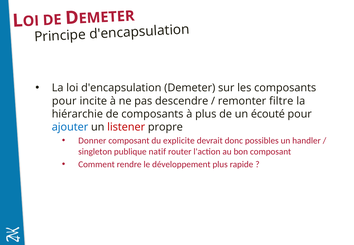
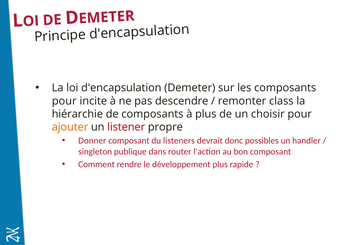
filtre: filtre -> class (281, 101)
écouté: écouté -> choisir (268, 114)
ajouter colour: blue -> orange (70, 127)
explicite: explicite -> listeners (179, 141)
natif: natif -> dans (157, 152)
